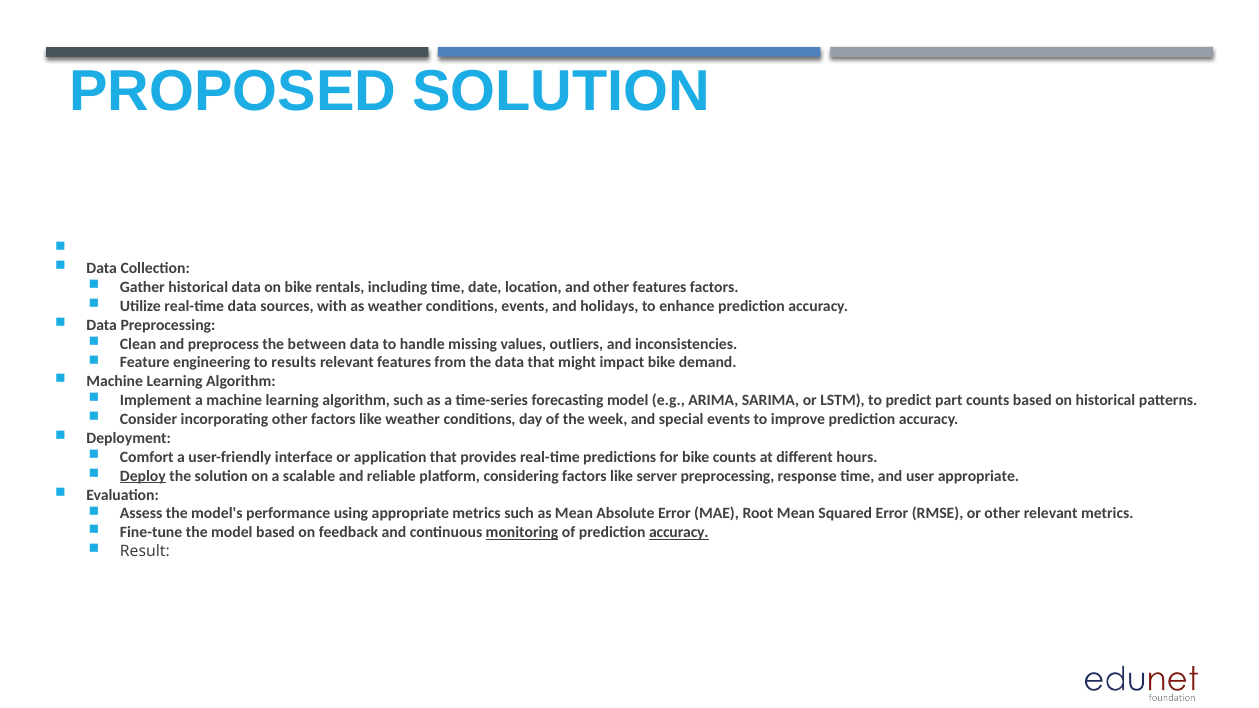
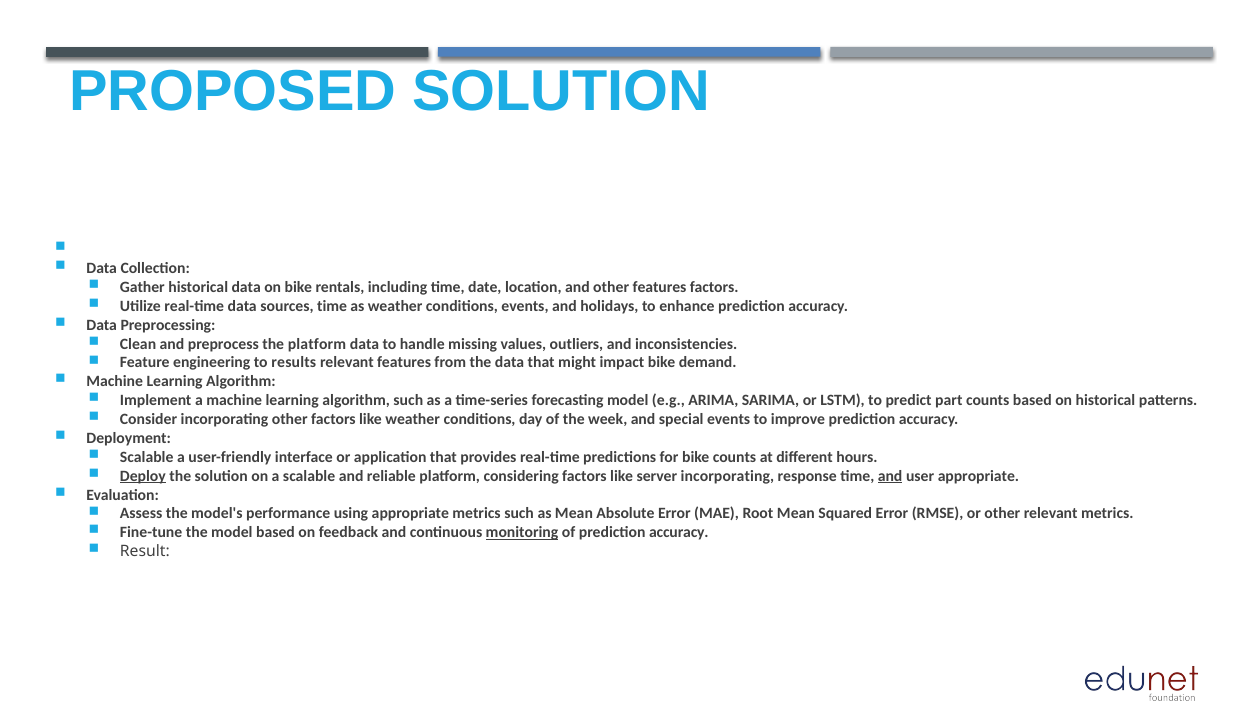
sources with: with -> time (332, 306)
the between: between -> platform (317, 344)
Comfort: Comfort -> Scalable (147, 457)
server preprocessing: preprocessing -> incorporating (727, 476)
and underline: none -> present (890, 476)
accuracy underline: present -> none (679, 533)
